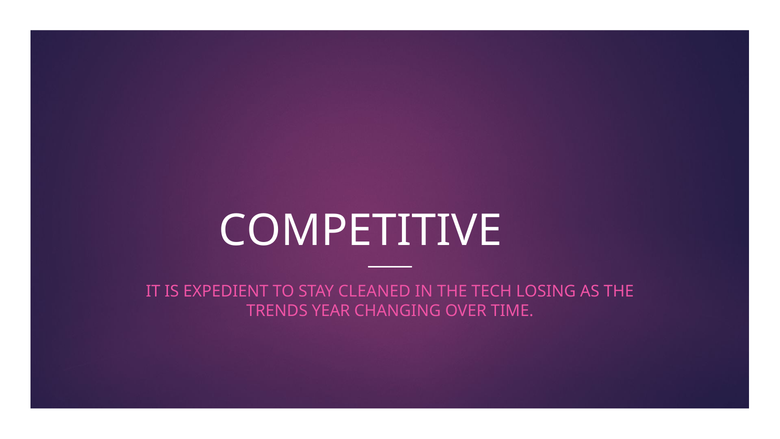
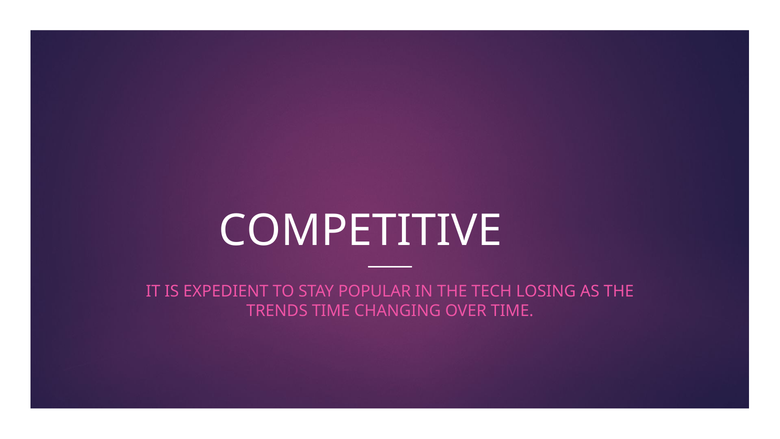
CLEANED: CLEANED -> POPULAR (375, 291)
TRENDS YEAR: YEAR -> TIME (331, 311)
